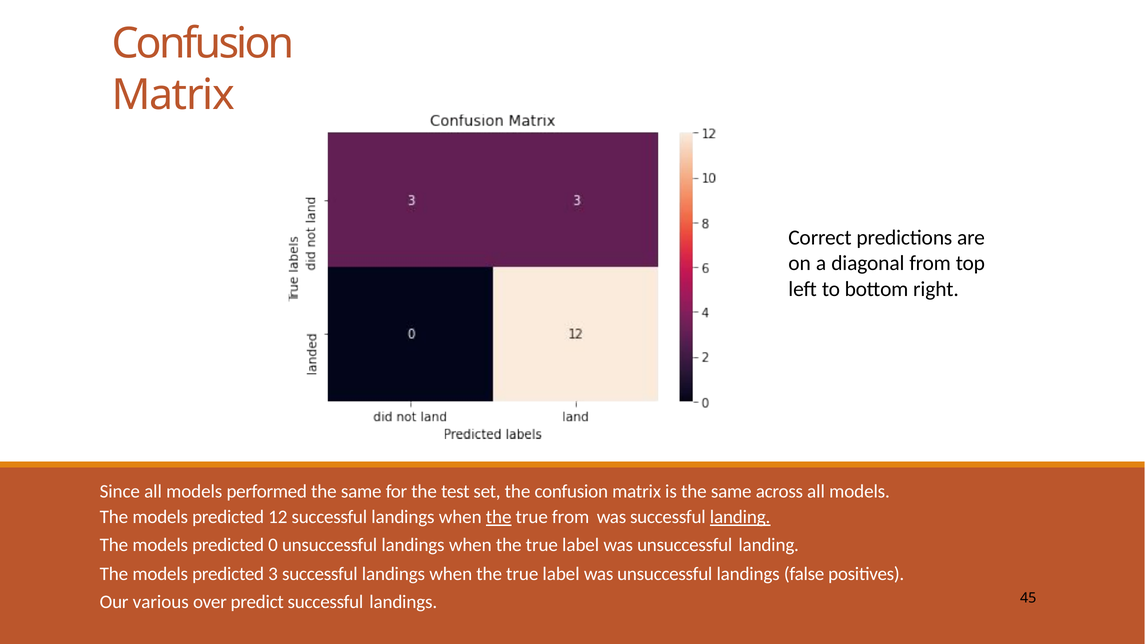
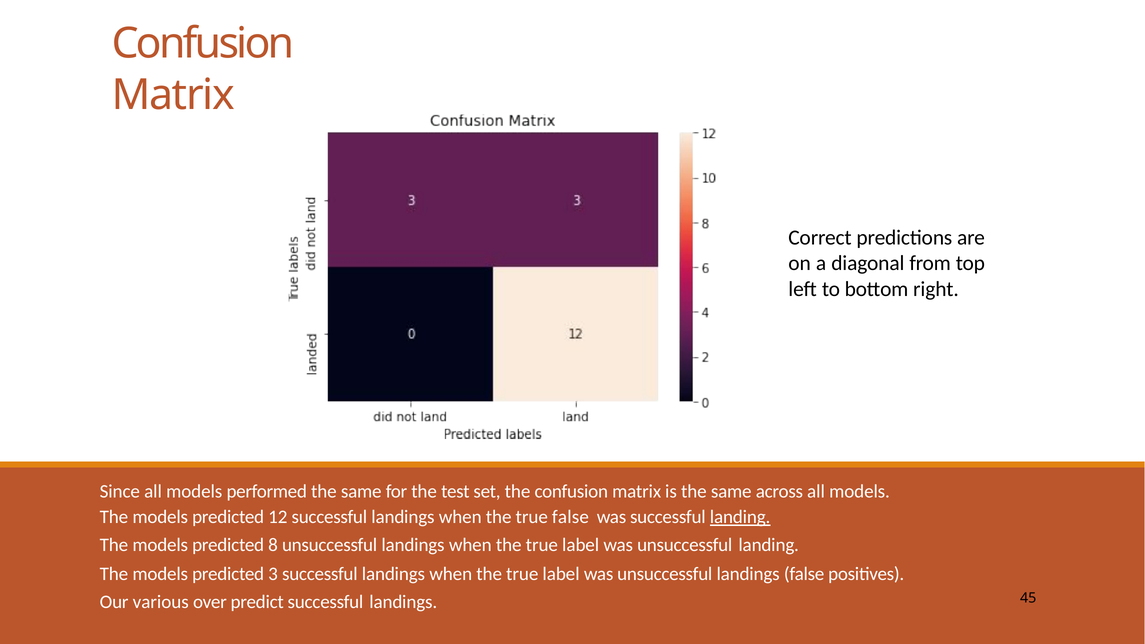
the underline: present -> none (499, 517)
true from: from -> false (570, 517)
0: 0 -> 8 (273, 545)
